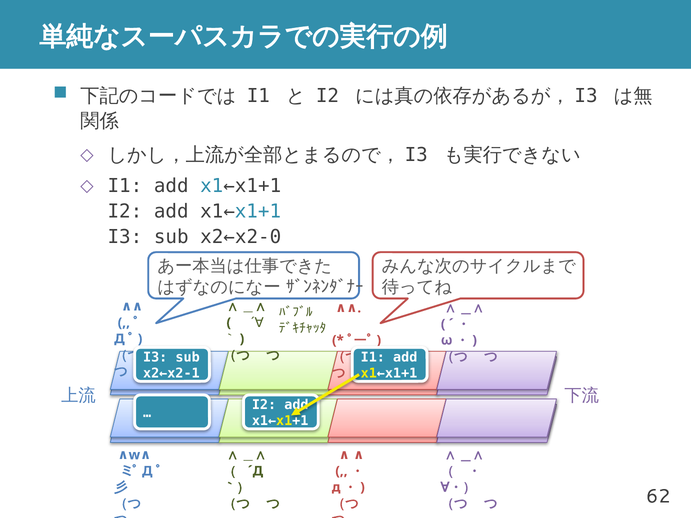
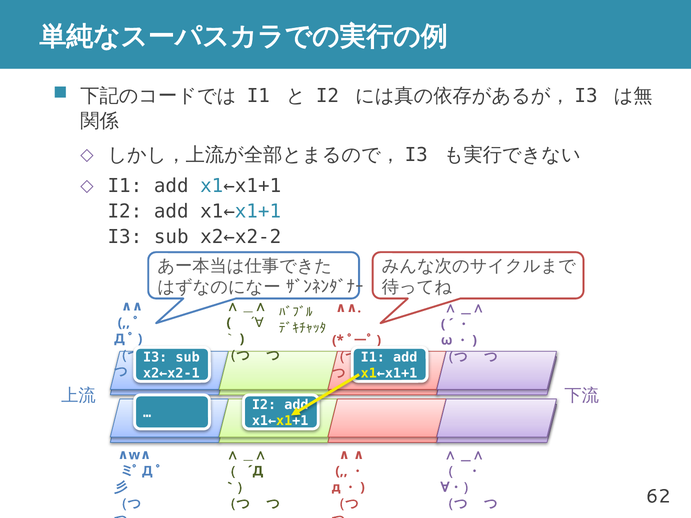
x2←x2-0: x2←x2-0 -> x2←x2-2 (241, 237)
